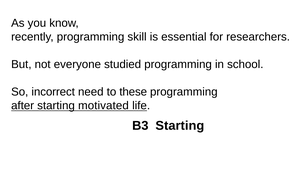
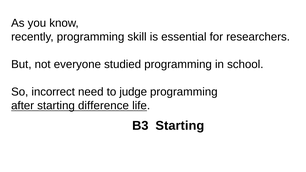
these: these -> judge (133, 92)
motivated: motivated -> difference (103, 106)
